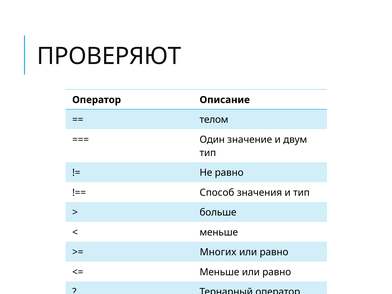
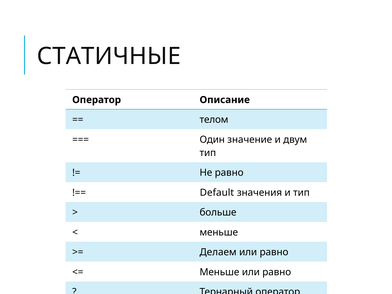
ПРОВЕРЯЮТ: ПРОВЕРЯЮТ -> СТАТИЧНЫЕ (109, 56)
Способ: Способ -> Default (217, 193)
Многих: Многих -> Делаем (218, 252)
